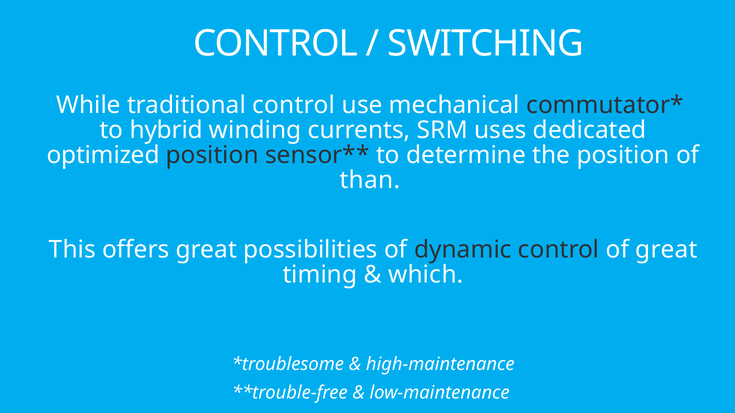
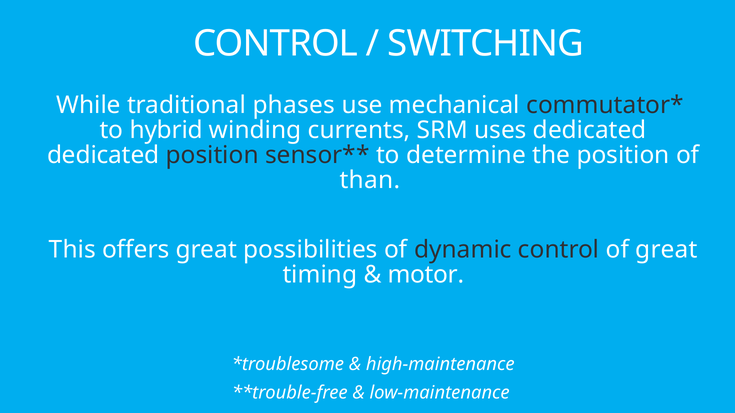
traditional control: control -> phases (294, 105)
optimized: optimized -> dedicated (103, 155)
which: which -> motor (426, 275)
